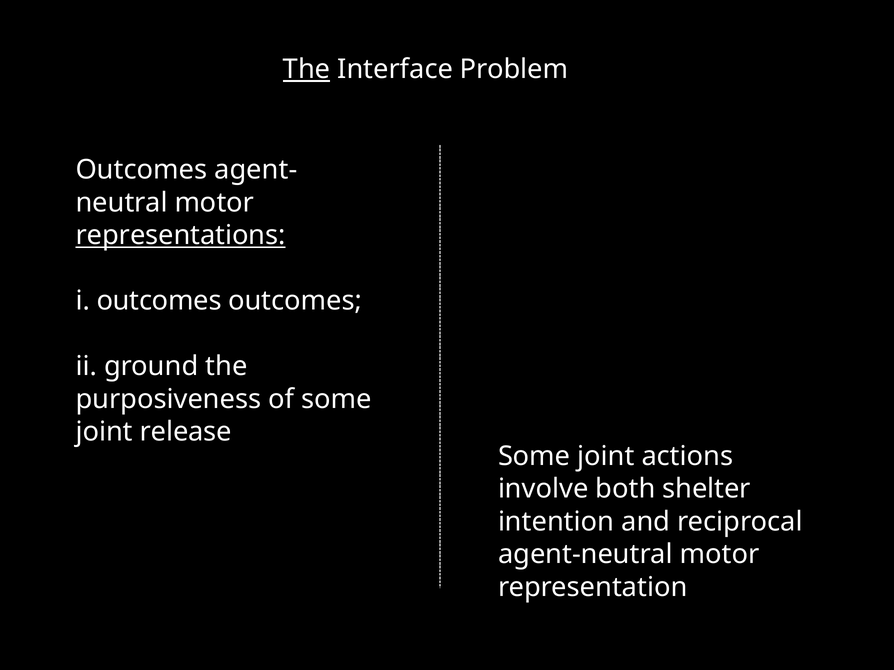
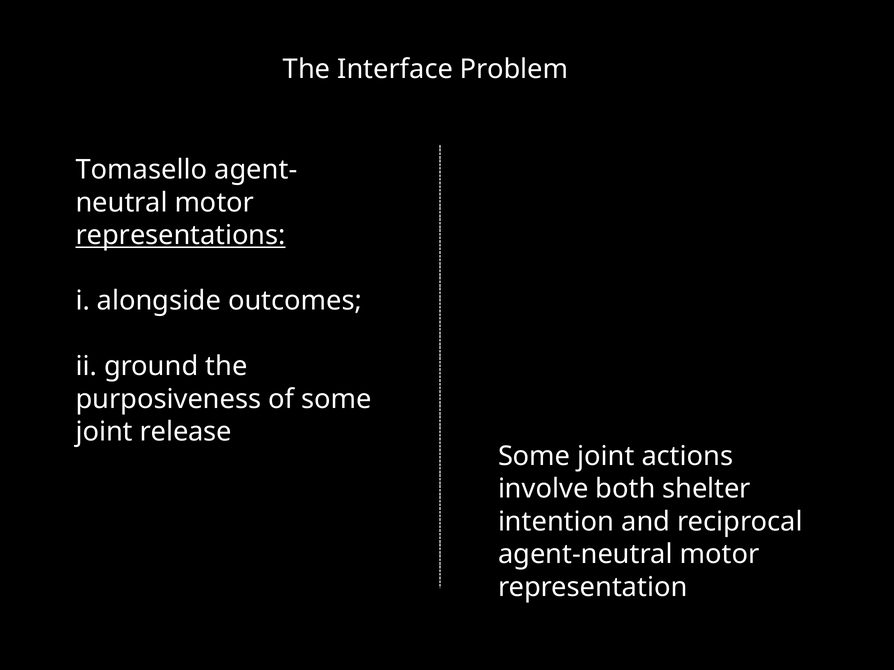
The underline: present -> none (307, 69)
Outcomes: Outcomes -> Tomasello (141, 170)
i outcomes: outcomes -> alongside (159, 301)
